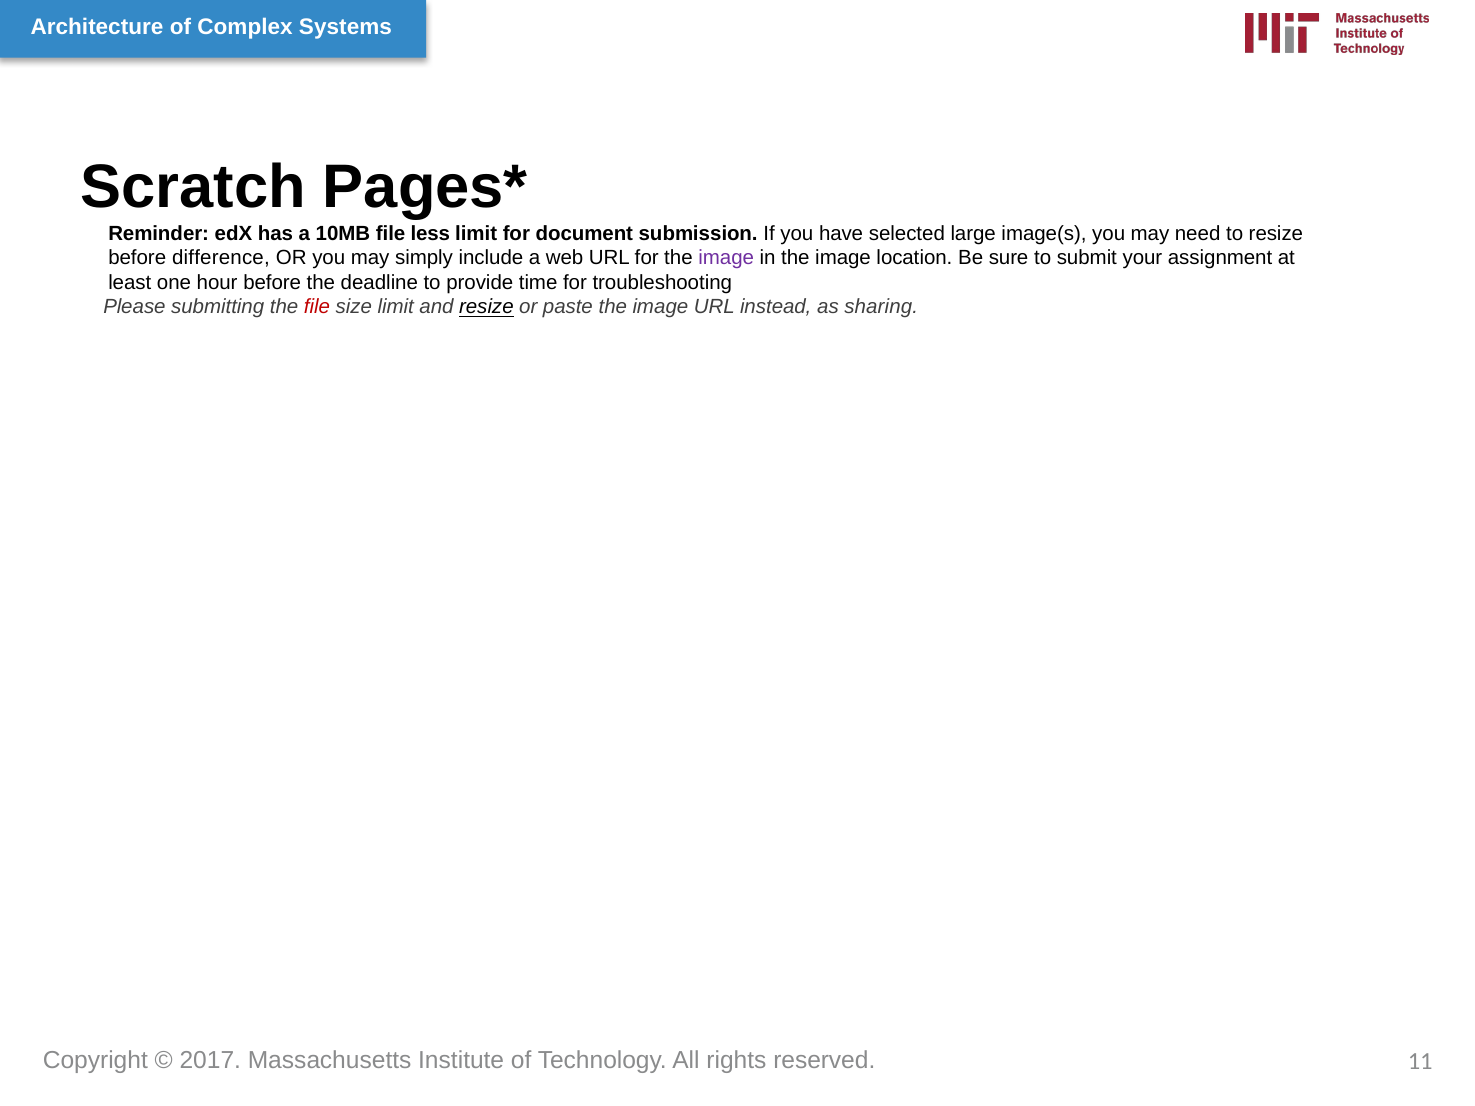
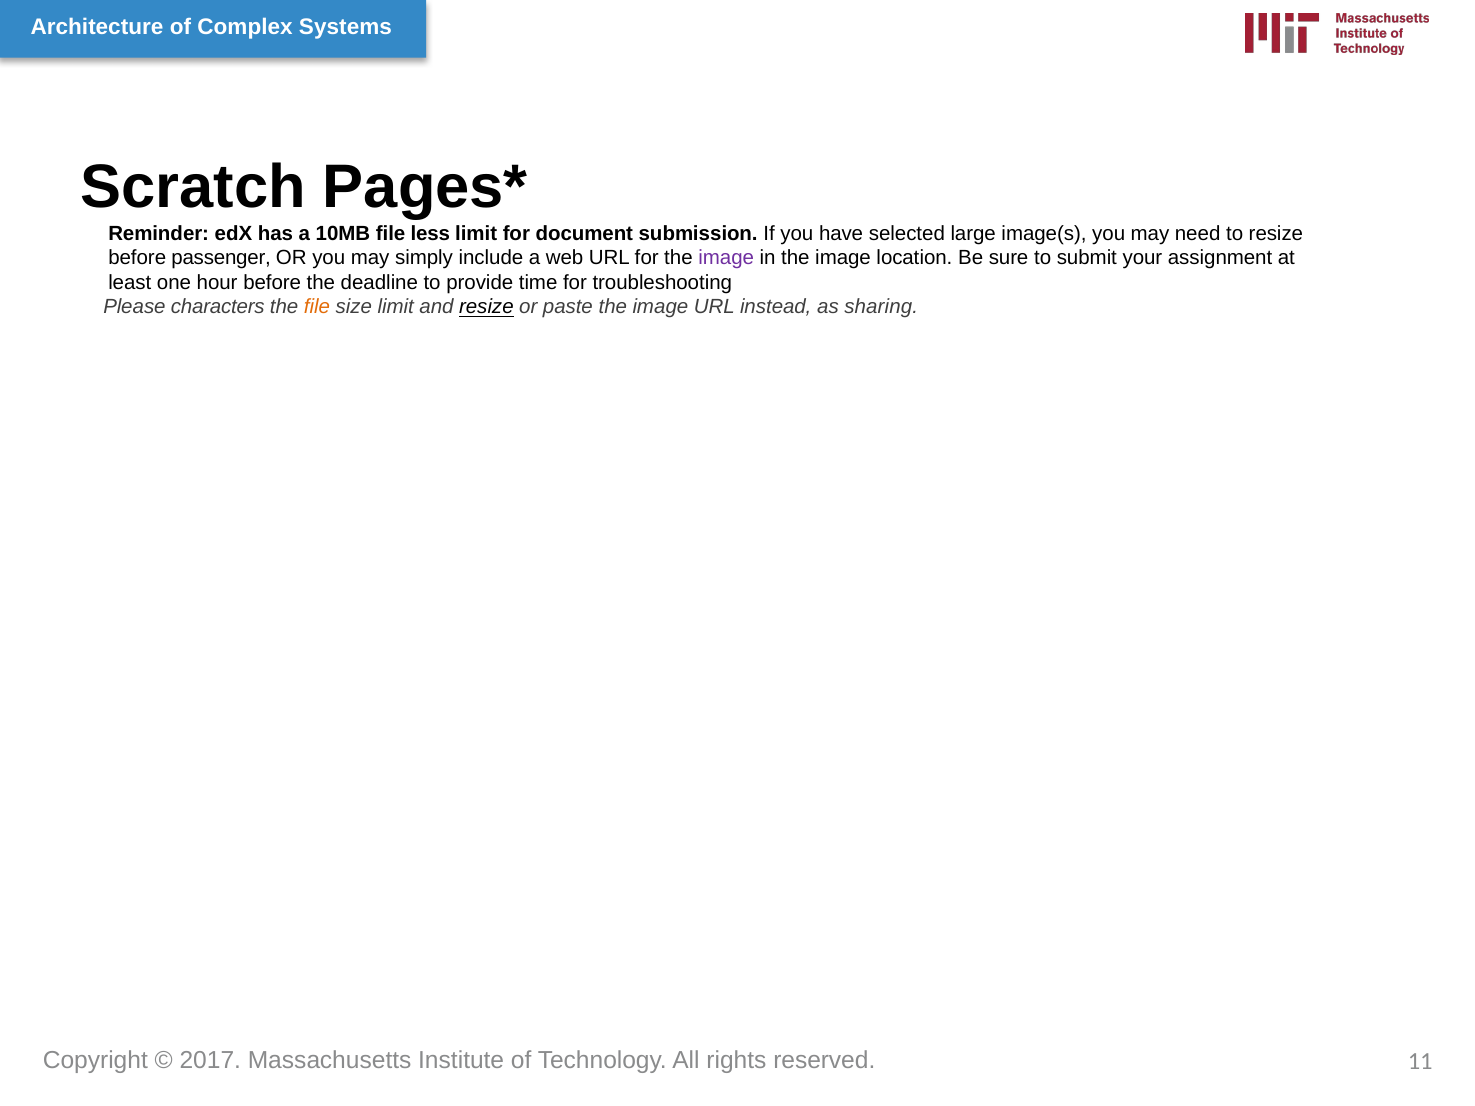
difference: difference -> passenger (221, 258)
submitting: submitting -> characters (218, 307)
file colour: red -> orange (317, 307)
